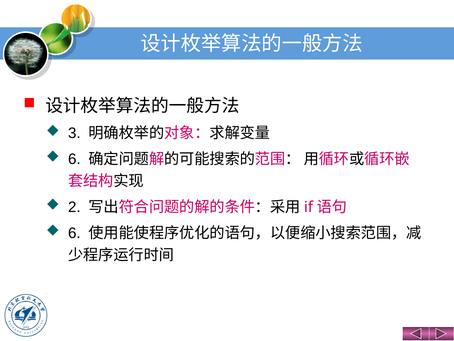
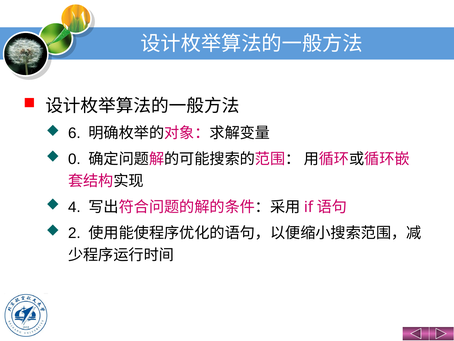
3: 3 -> 6 (74, 133)
6: 6 -> 0 (74, 159)
2: 2 -> 4 (74, 207)
6: 6 -> 2 (74, 233)
